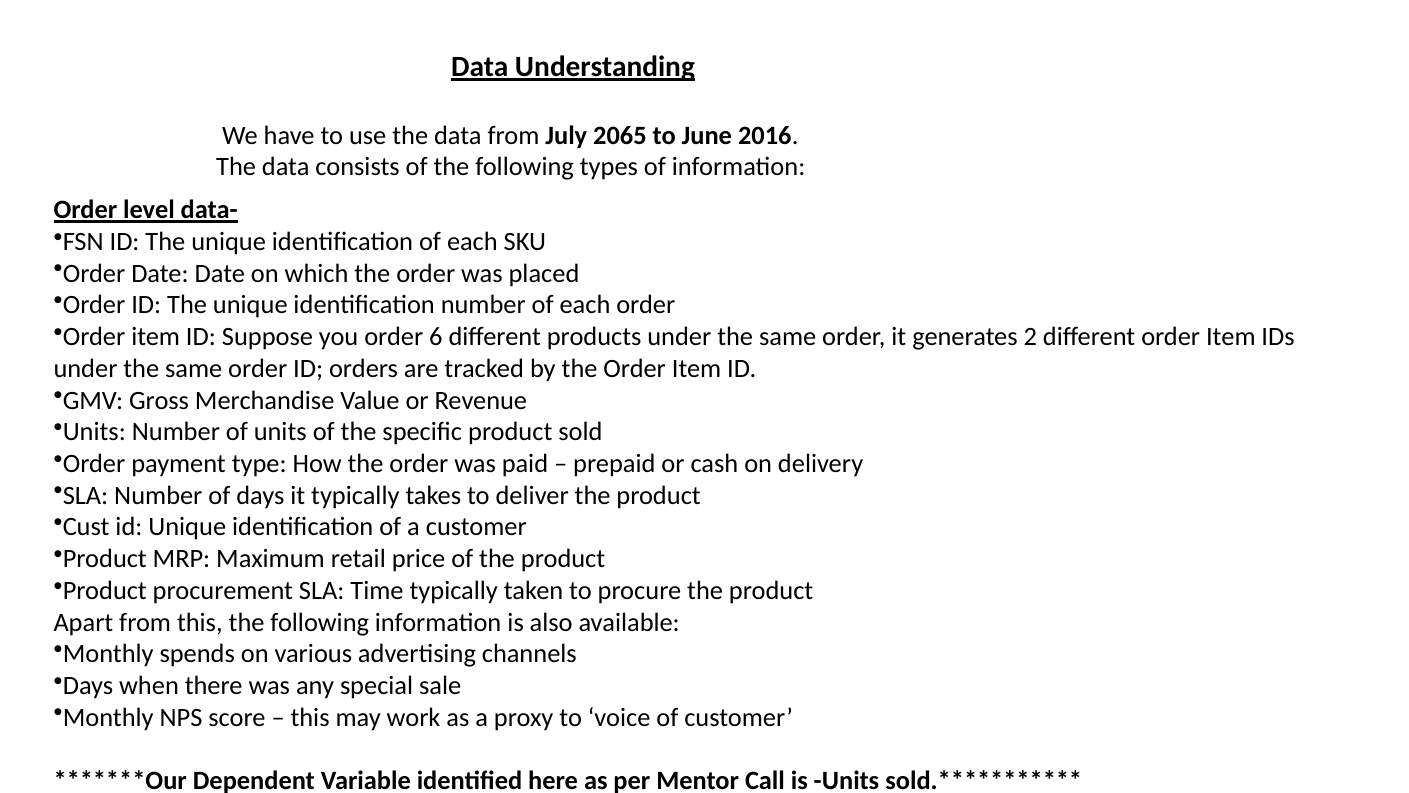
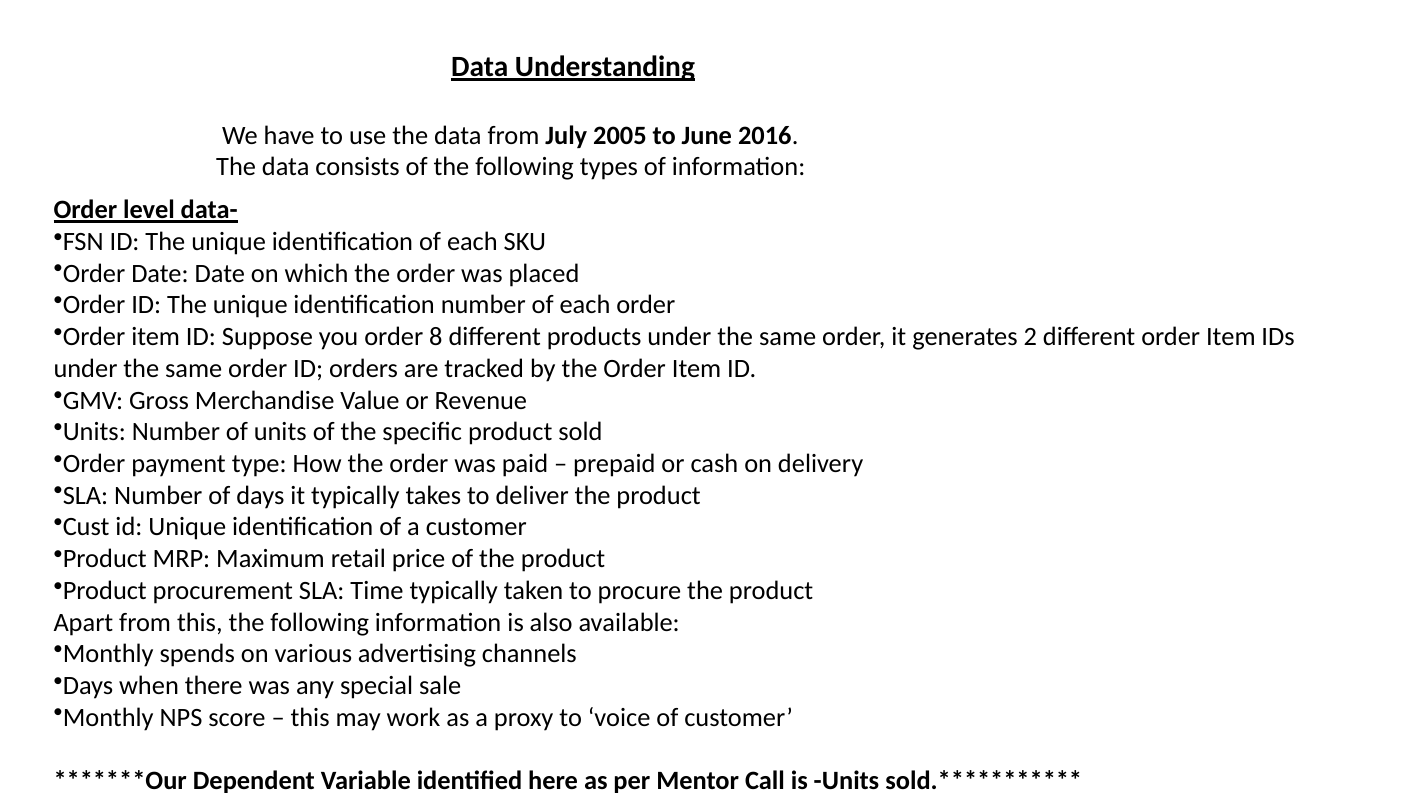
2065: 2065 -> 2005 (620, 135)
6: 6 -> 8 (436, 337)
